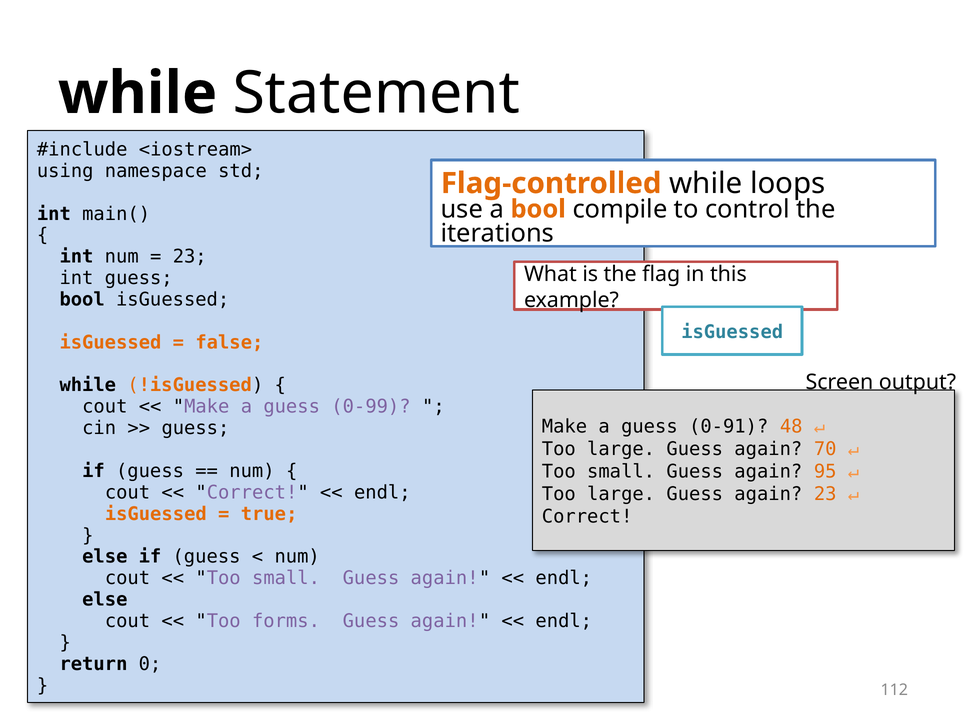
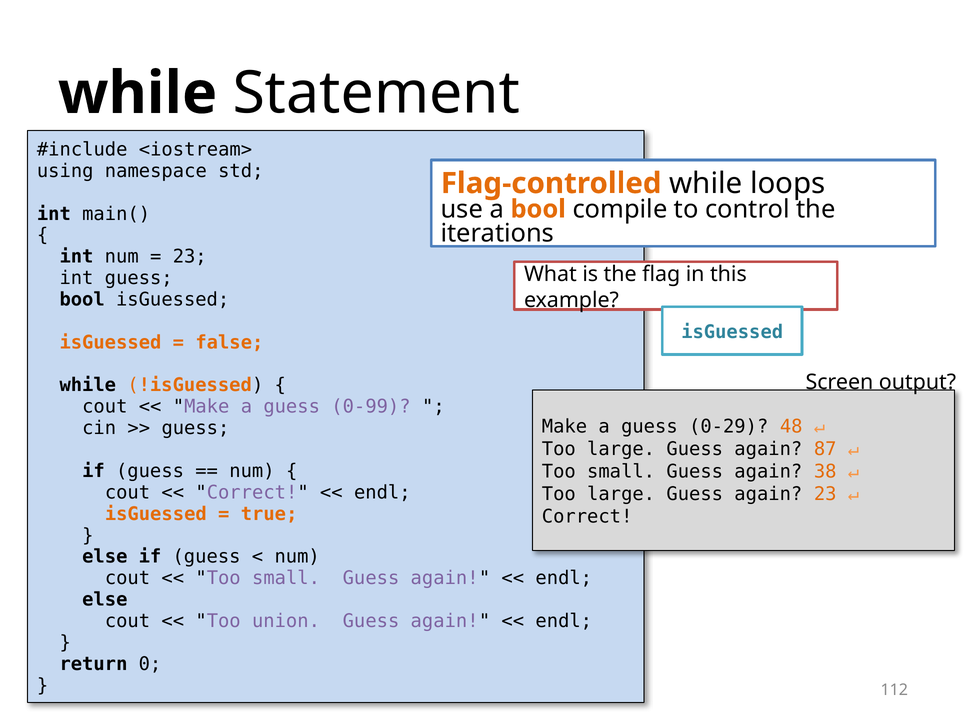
0-91: 0-91 -> 0-29 (729, 427)
70: 70 -> 87 (825, 449)
95: 95 -> 38 (825, 472)
forms: forms -> union (286, 622)
